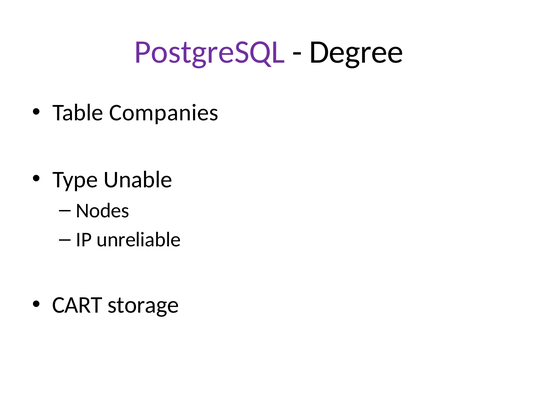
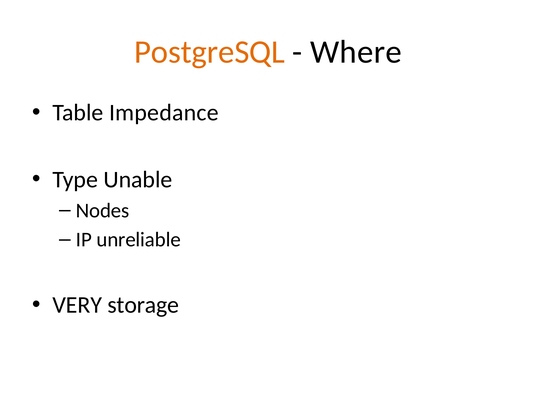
PostgreSQL colour: purple -> orange (210, 52)
Degree: Degree -> Where (356, 52)
Companies: Companies -> Impedance (164, 113)
CART: CART -> VERY (77, 305)
